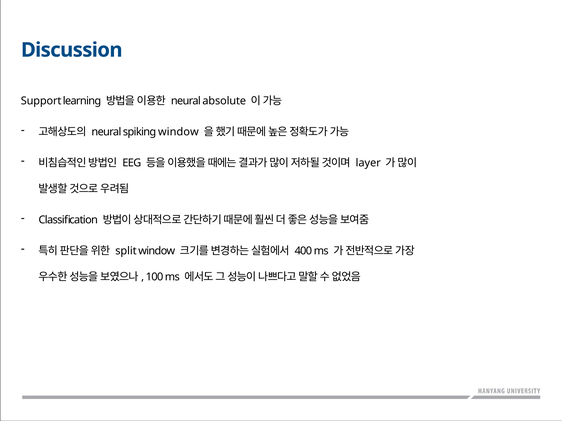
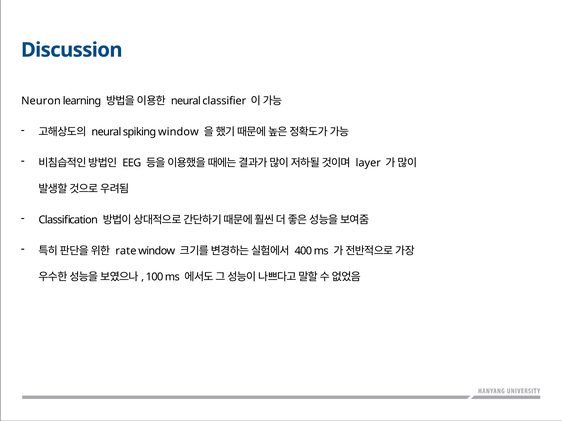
Support: Support -> Neuron (41, 101)
absolute: absolute -> classifier (224, 101)
split: split -> rate (126, 251)
